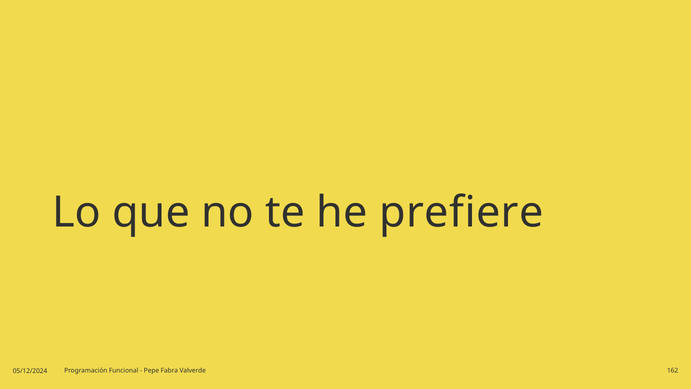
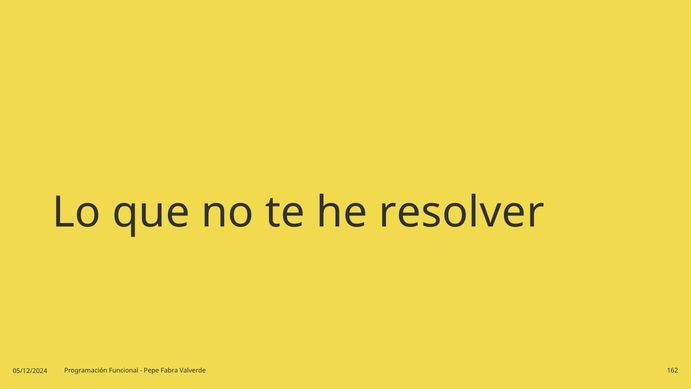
prefiere: prefiere -> resolver (462, 212)
